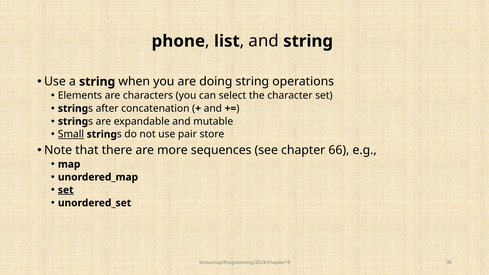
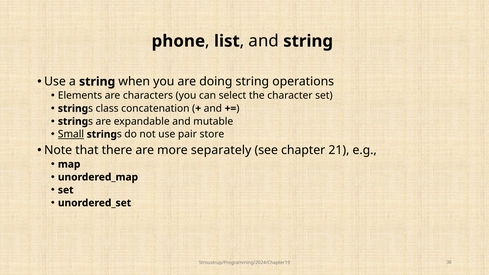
after: after -> class (107, 109)
sequences: sequences -> separately (221, 150)
66: 66 -> 21 (339, 150)
set underline: present -> none (66, 190)
